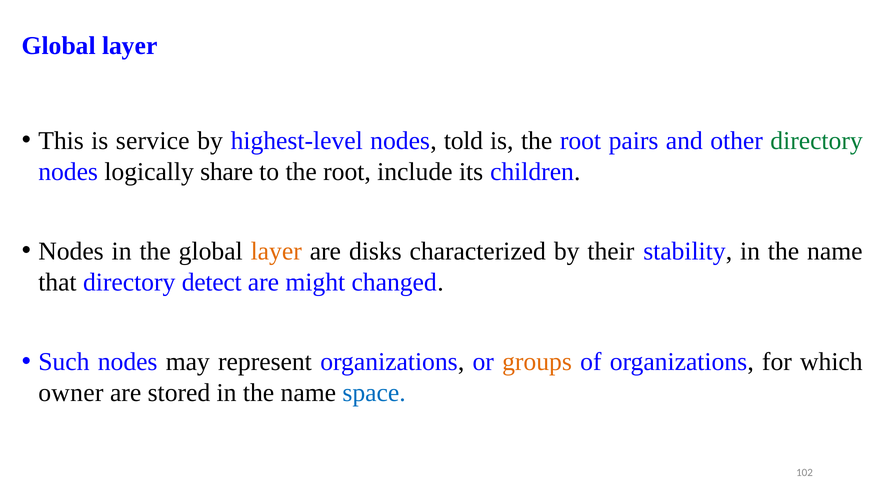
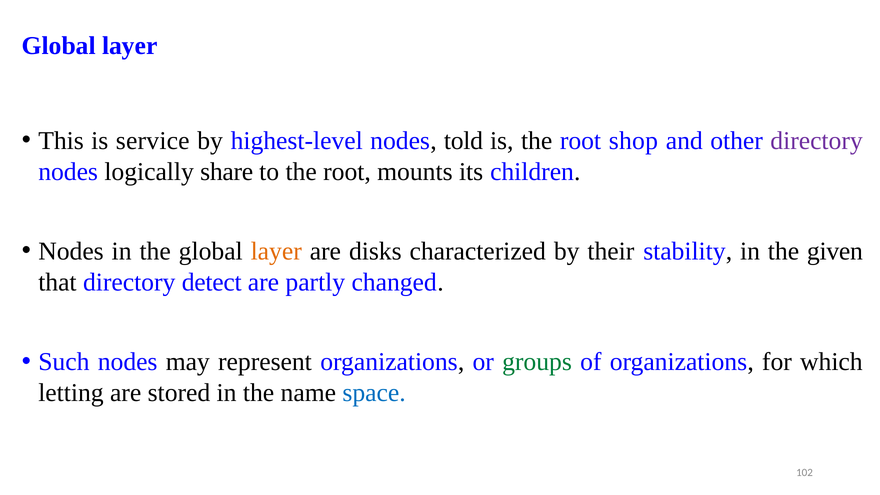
pairs: pairs -> shop (633, 141)
directory colour: green -> purple (817, 141)
include: include -> mounts (415, 172)
stability in the name: name -> given (835, 251)
might: might -> partly (315, 282)
groups colour: orange -> green (537, 362)
owner: owner -> letting (71, 393)
